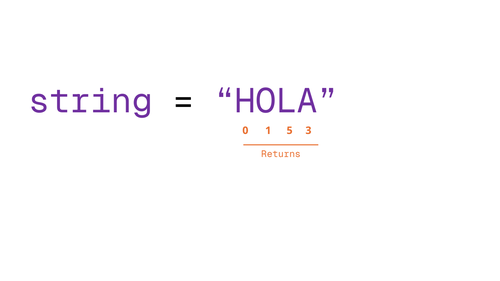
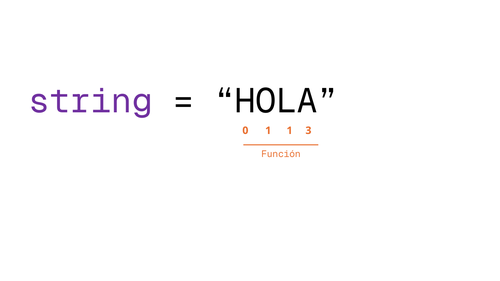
HOLA colour: purple -> black (276, 101)
0 5: 5 -> 1 (290, 131)
Returns: Returns -> Función (281, 154)
